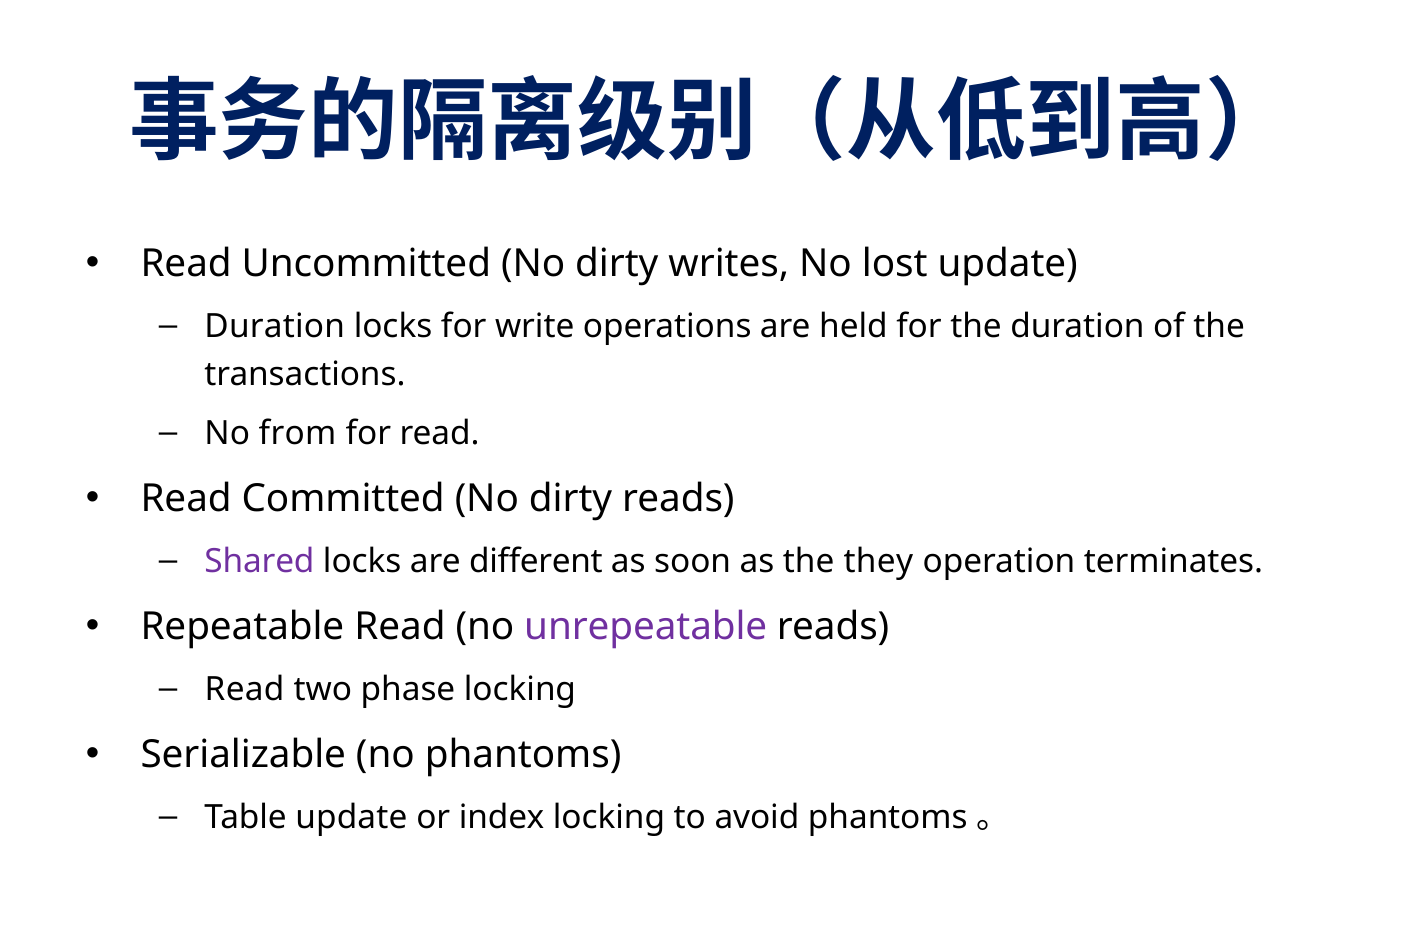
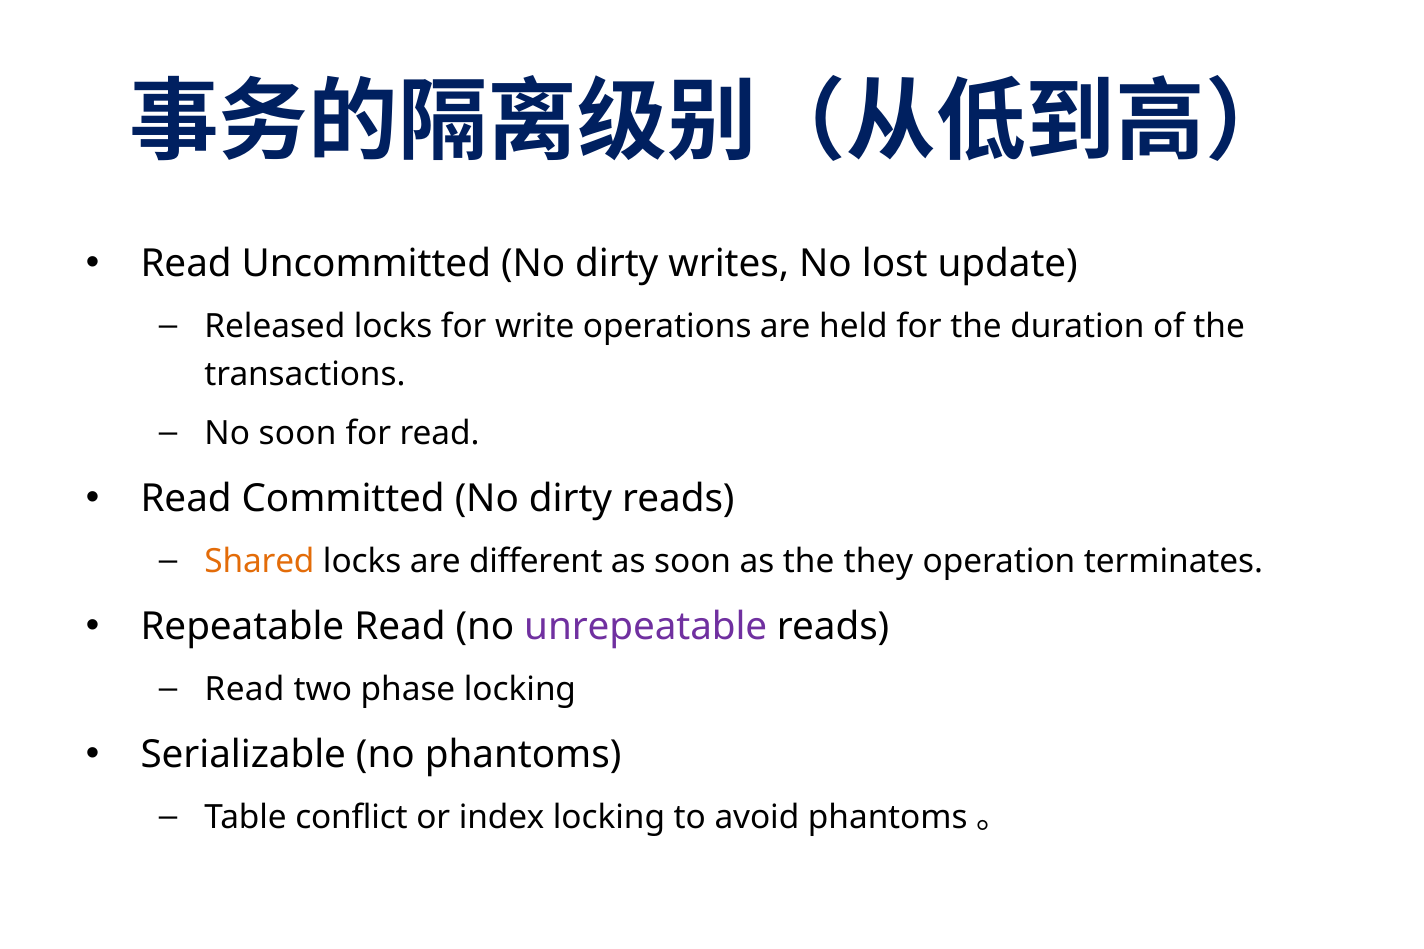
Duration: Duration -> Released (275, 326)
No from: from -> soon (298, 433)
Shared colour: purple -> orange (259, 561)
Table update: update -> conflict (352, 817)
